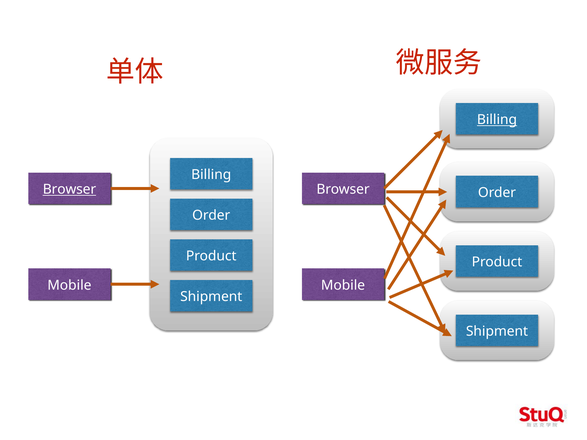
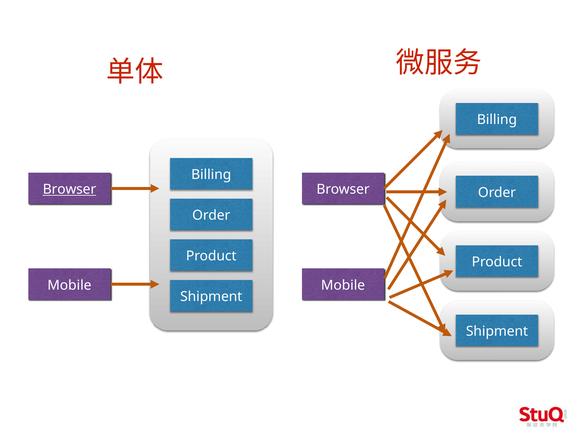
Billing underline: present -> none (497, 120)
